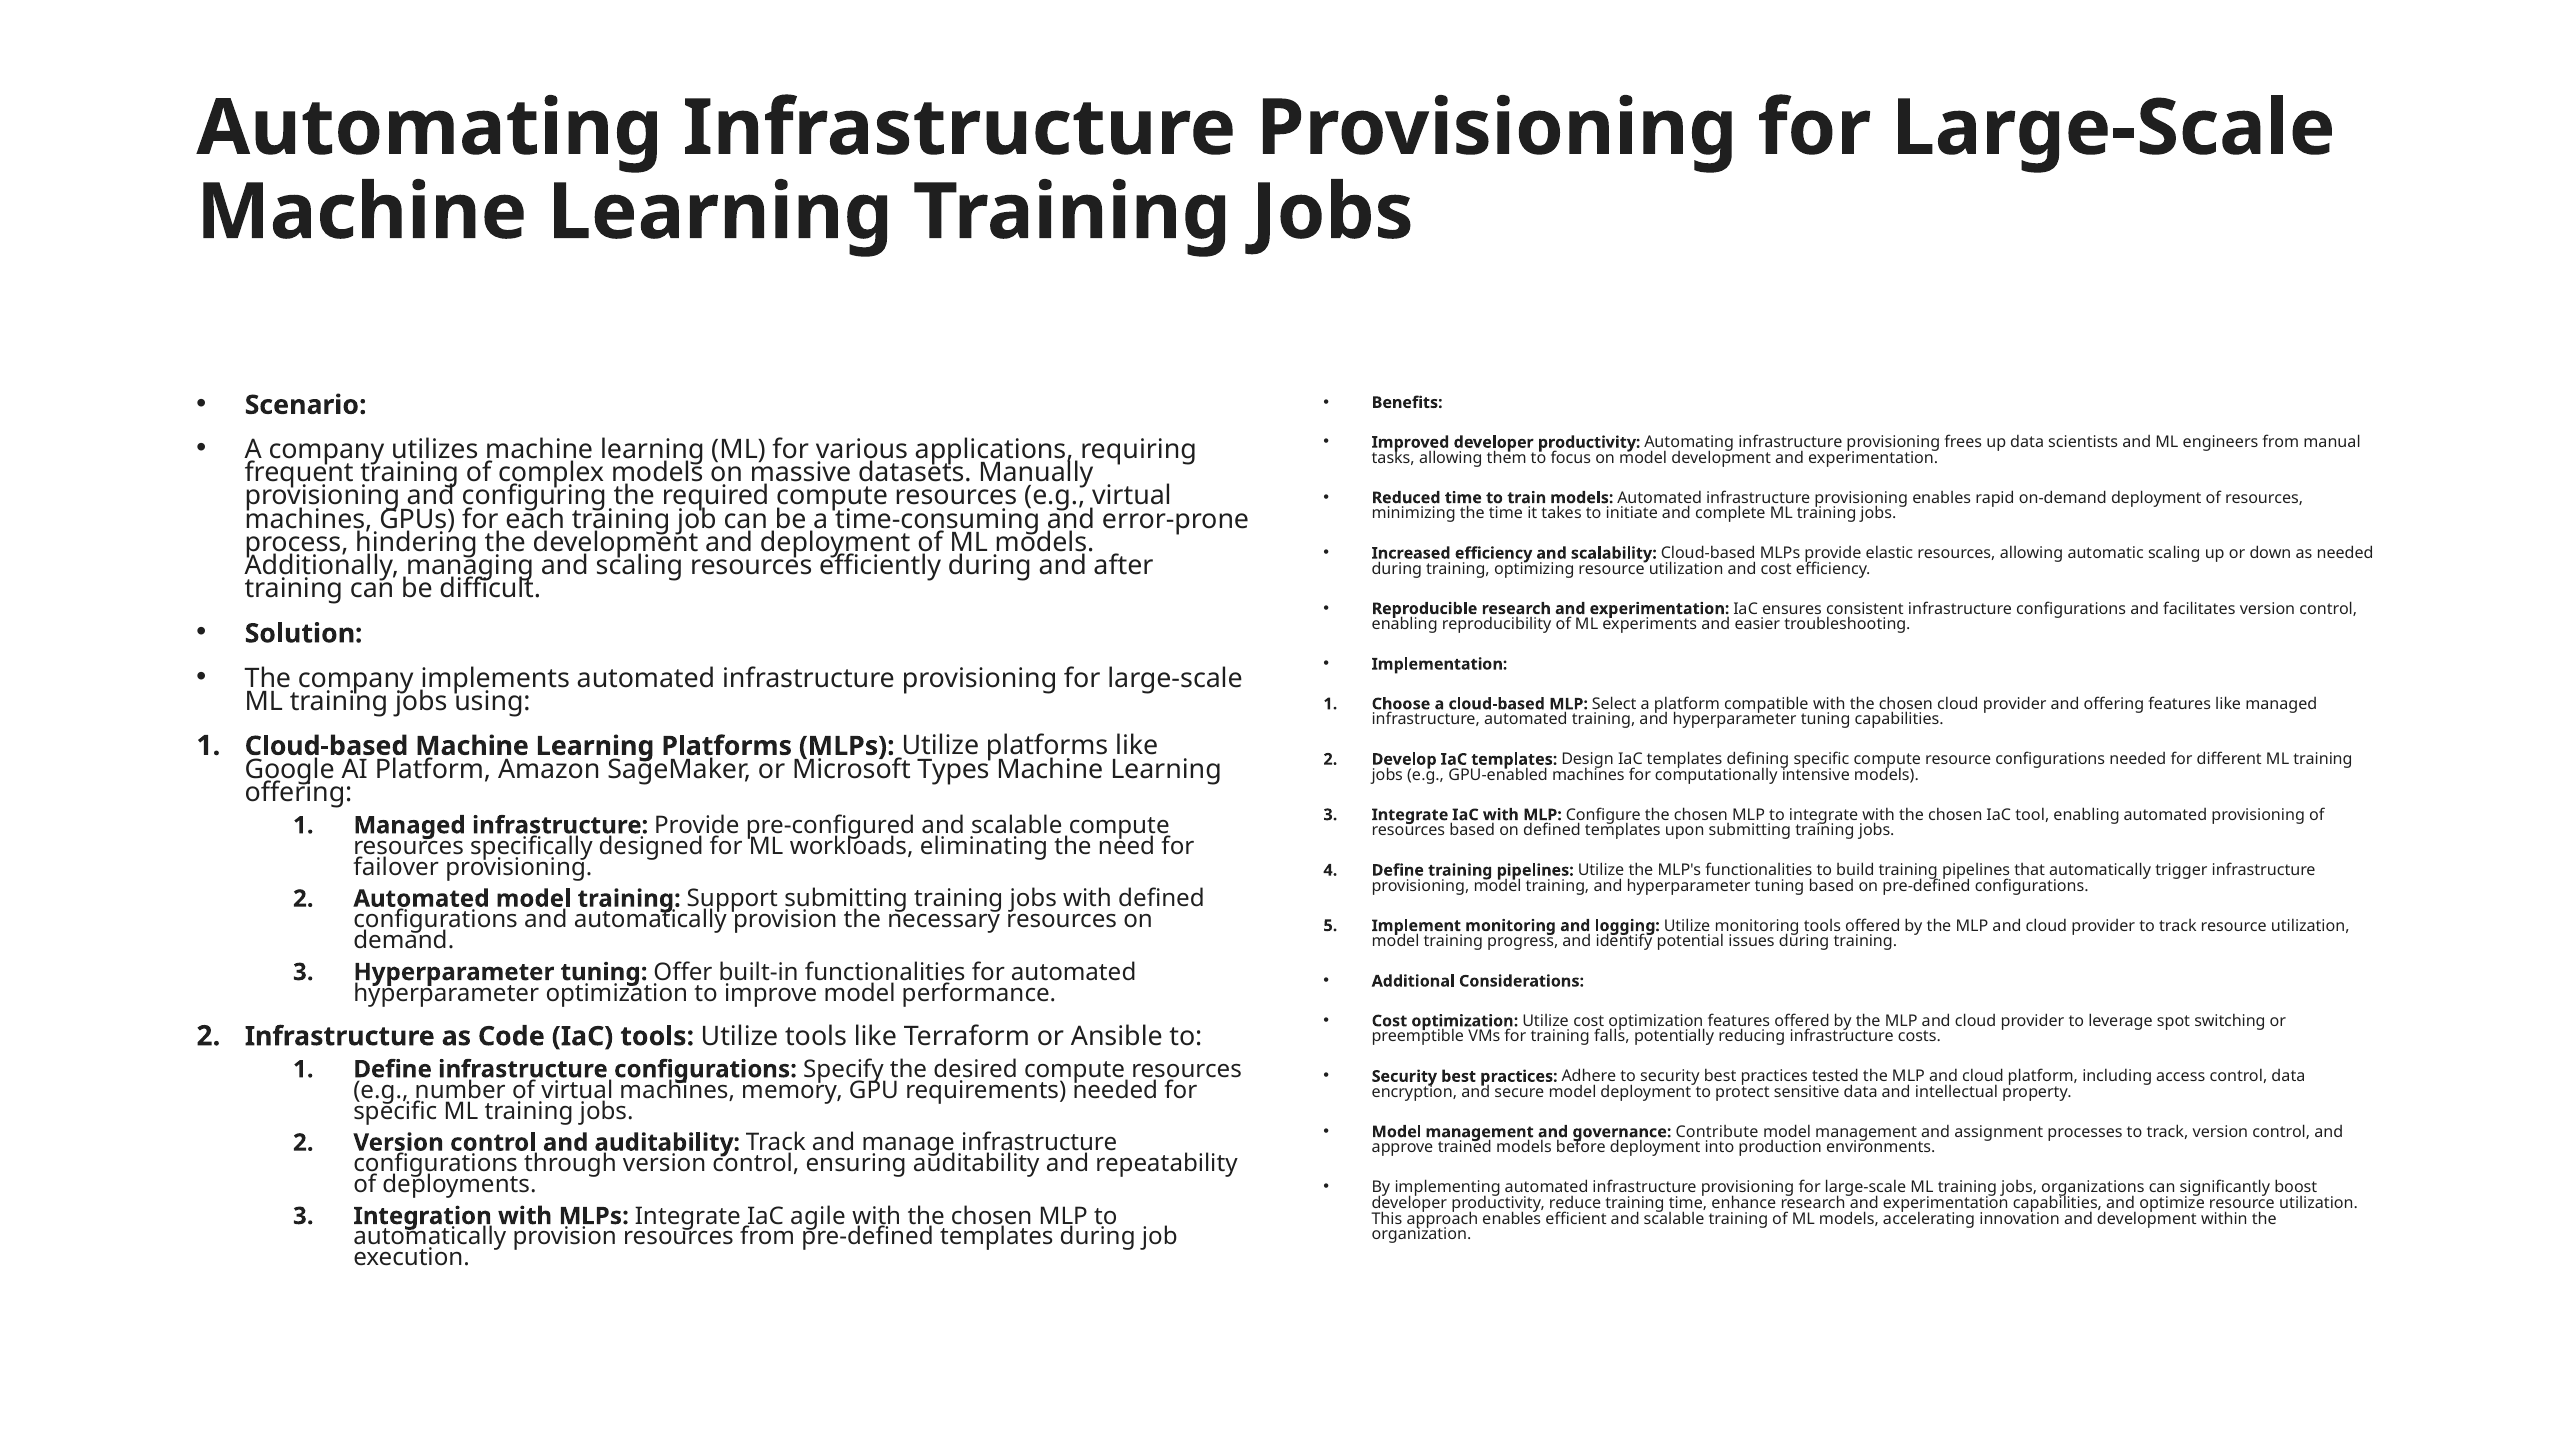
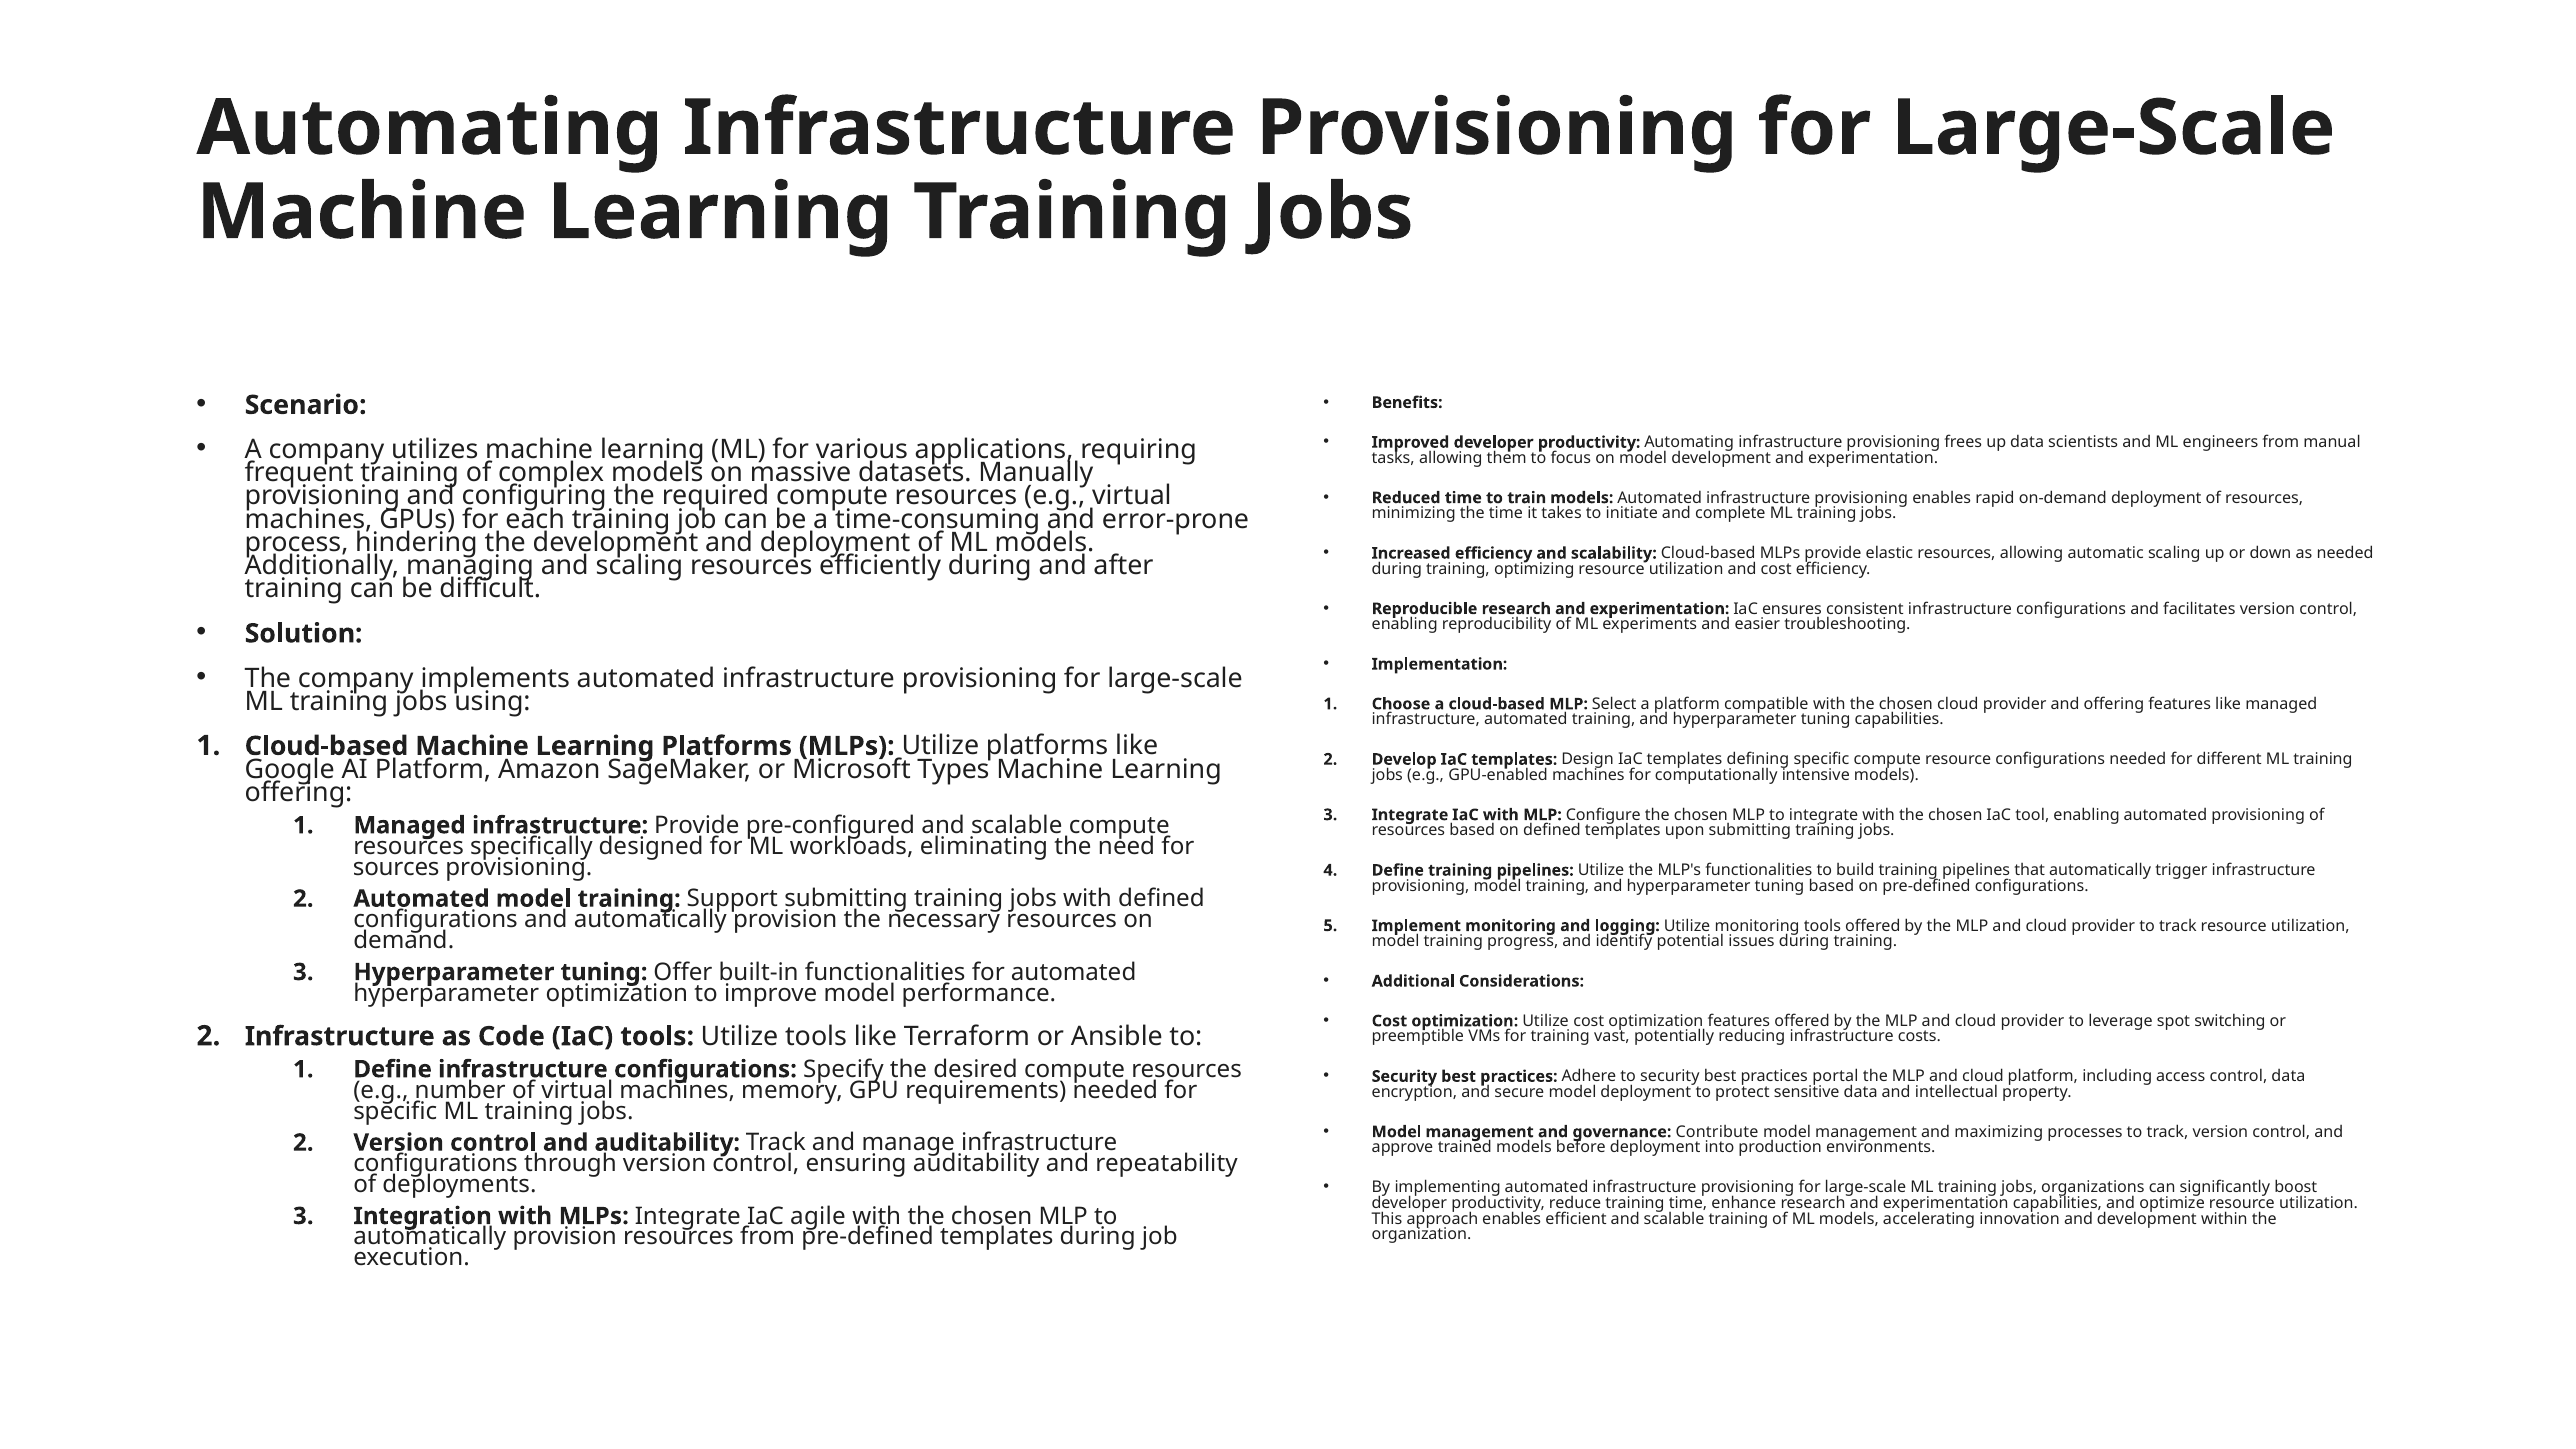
failover: failover -> sources (396, 867)
falls: falls -> vast (1612, 1037)
tested: tested -> portal (1835, 1076)
assignment: assignment -> maximizing (1999, 1132)
